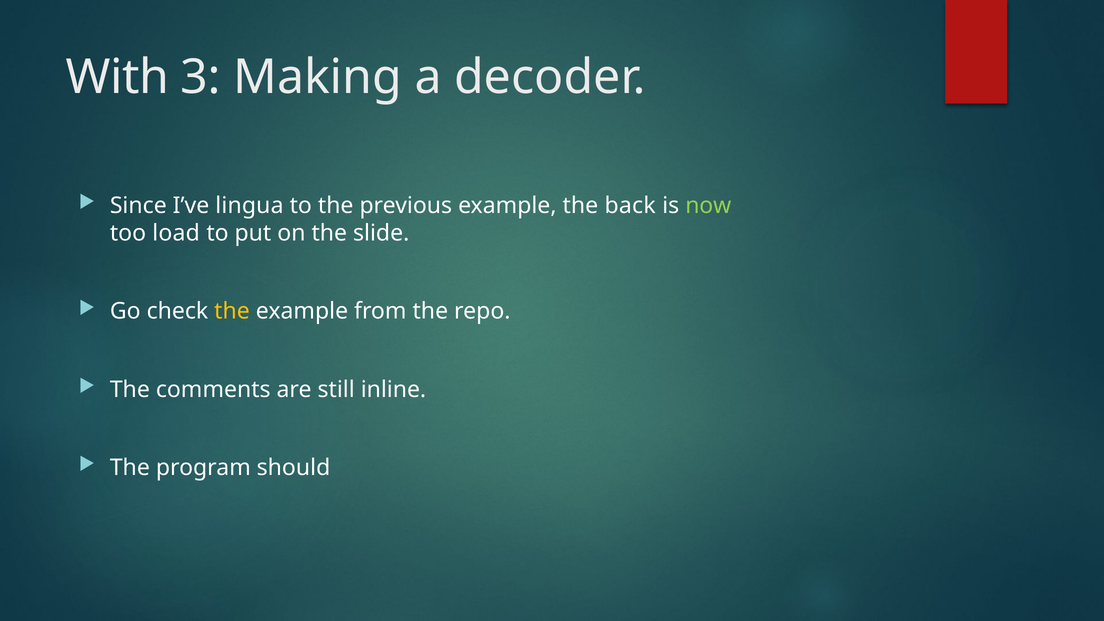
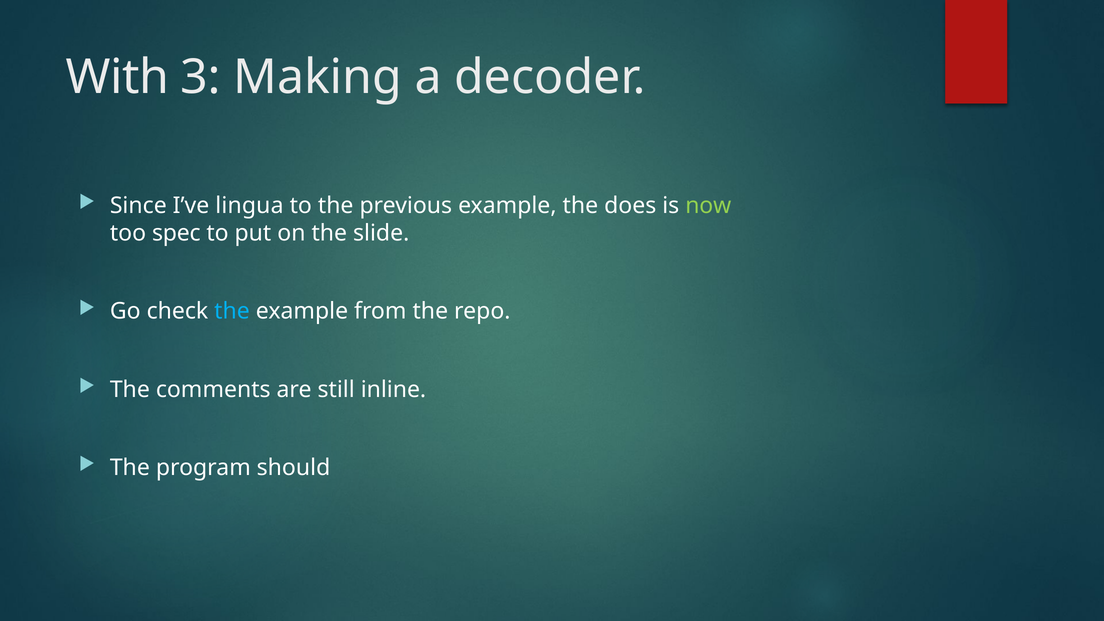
back: back -> does (630, 205)
load: load -> spec (176, 233)
the colour: yellow -> light blue (232, 311)
